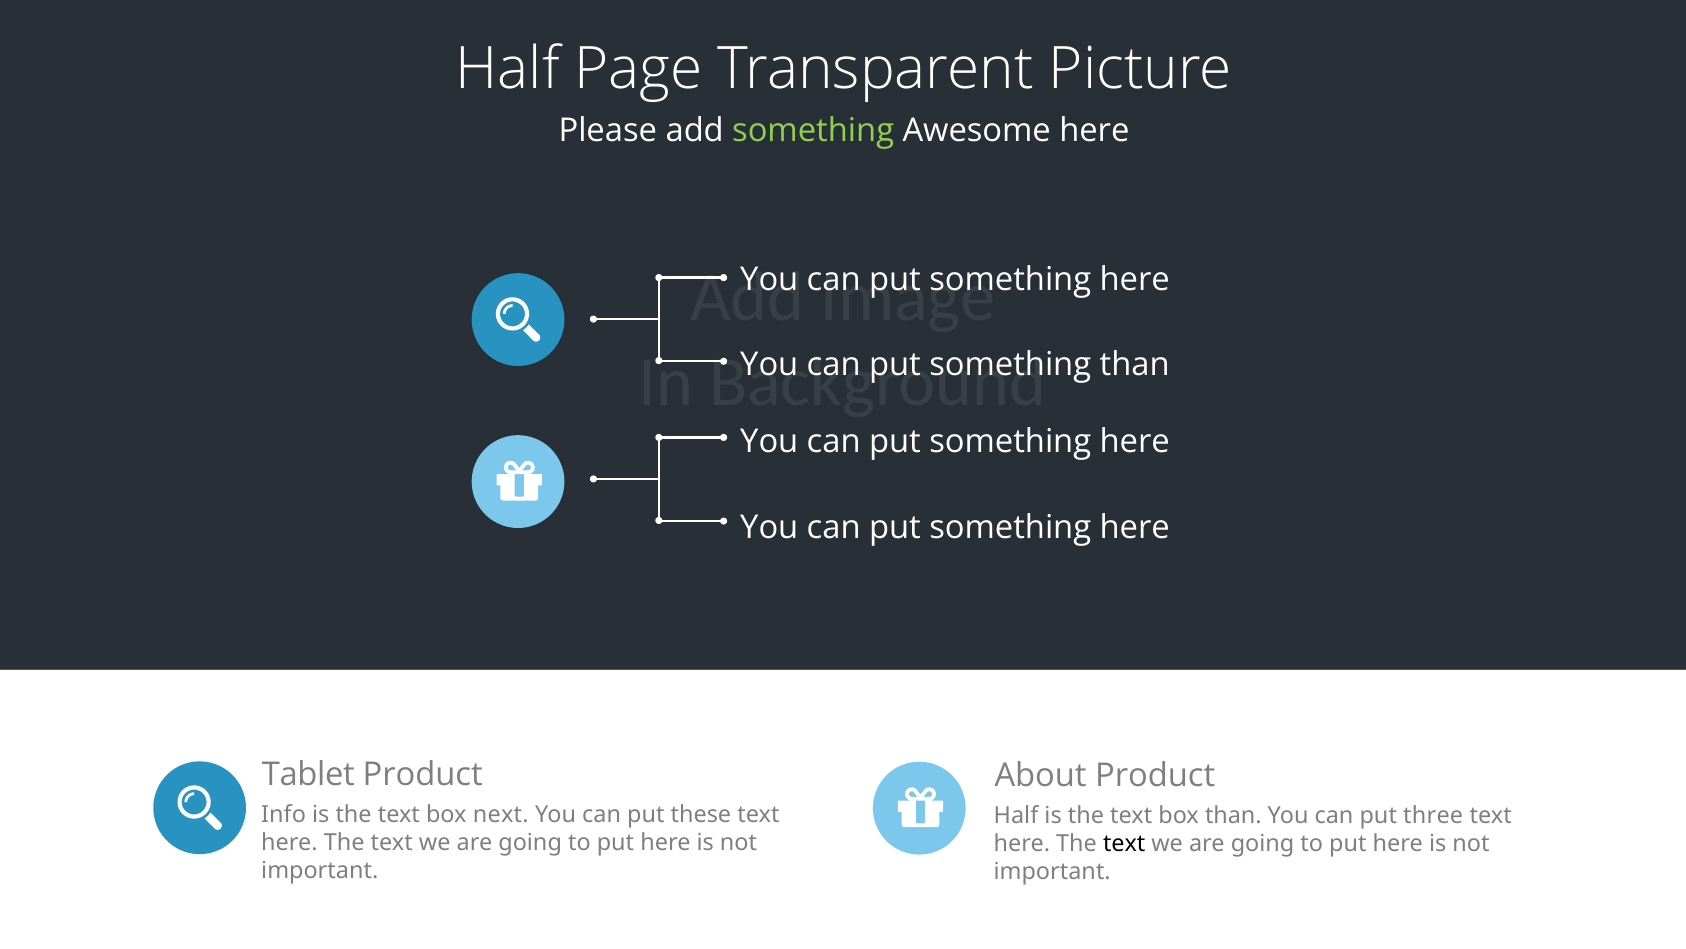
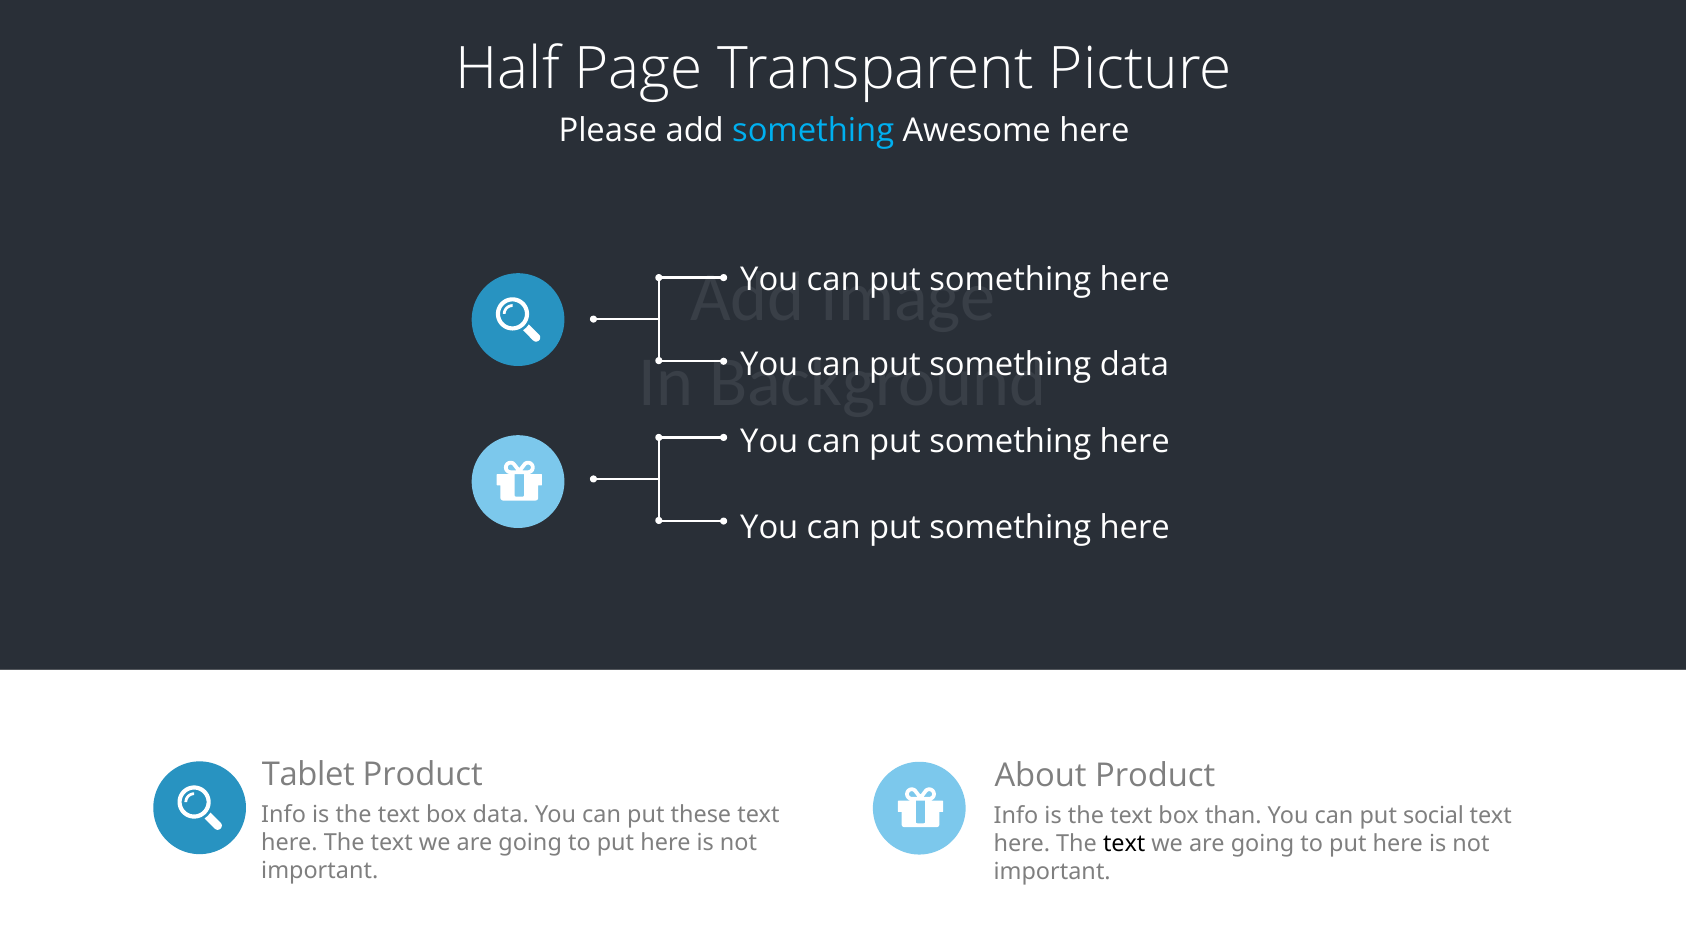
something colour: light green -> light blue (813, 131)
than: than -> data (1135, 365)
box next: next -> data (501, 814)
Half: Half -> Info (1016, 815)
three: three -> social (1433, 815)
